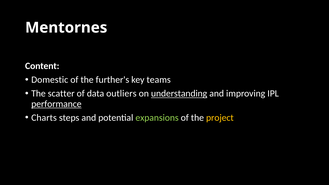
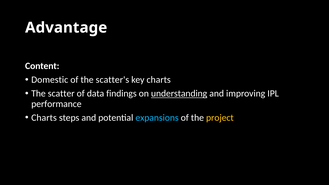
Mentornes: Mentornes -> Advantage (66, 28)
further's: further's -> scatter's (112, 80)
key teams: teams -> charts (159, 80)
outliers: outliers -> findings (121, 94)
performance underline: present -> none (56, 104)
expansions colour: light green -> light blue (157, 118)
